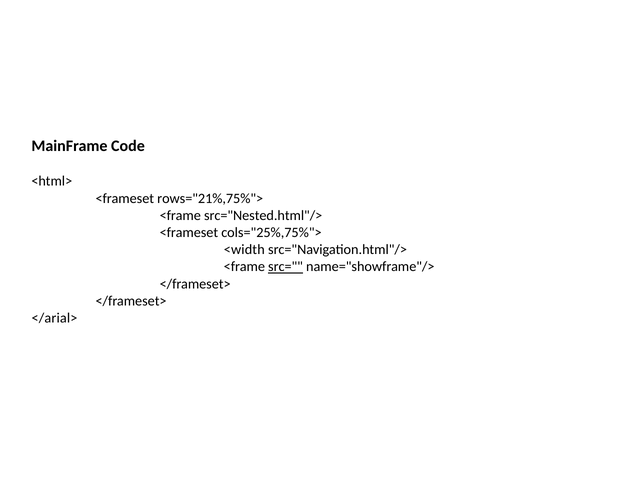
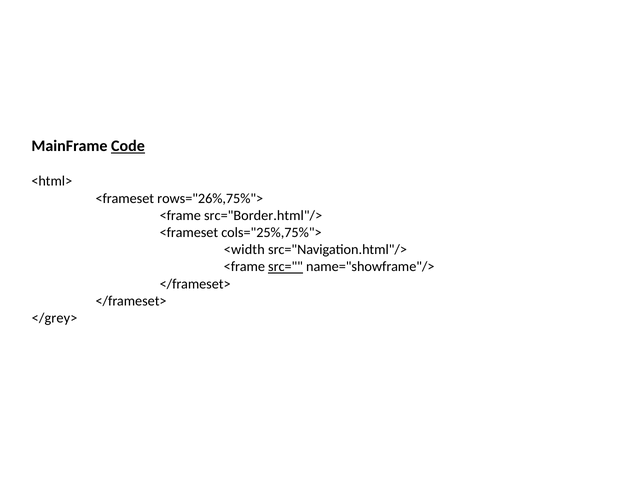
Code underline: none -> present (128, 146)
rows="21%,75%">: rows="21%,75%"> -> rows="26%,75%"> (210, 198)
src="Nested.html"/>: src="Nested.html"/> -> src="Border.html"/> (263, 215)
</arial>: </arial> -> </grey> (55, 318)
